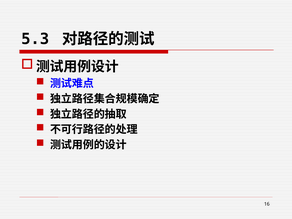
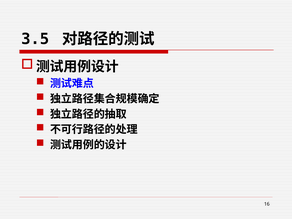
5.3: 5.3 -> 3.5 (35, 39)
